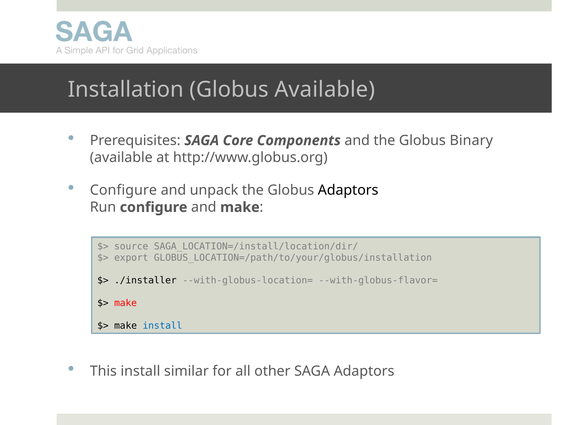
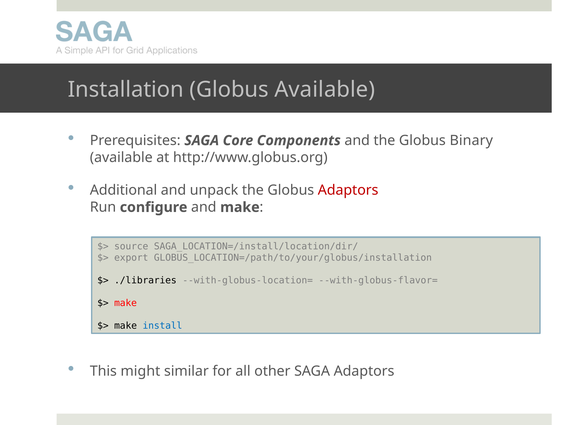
Configure: Configure -> Additional (124, 190)
Adaptors colour: black -> red (348, 190)
./installer: ./installer -> ./libraries (145, 280)
This install: install -> might (140, 371)
